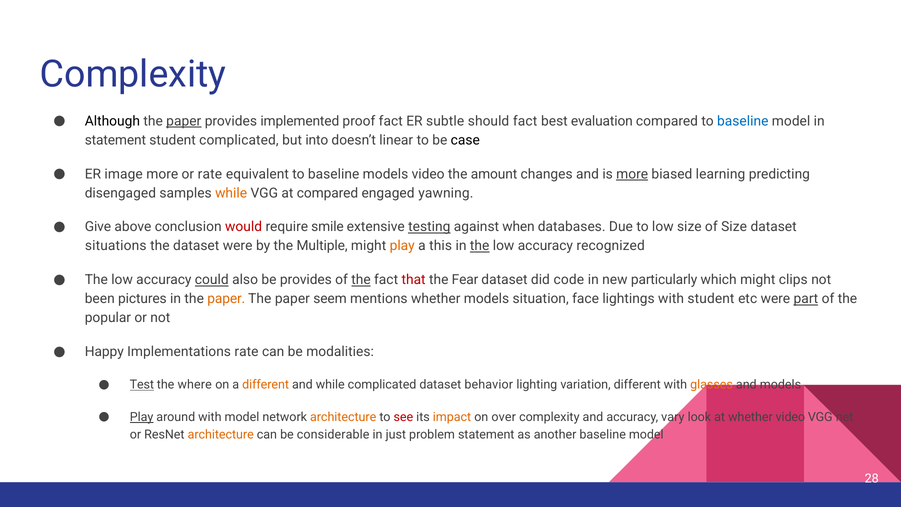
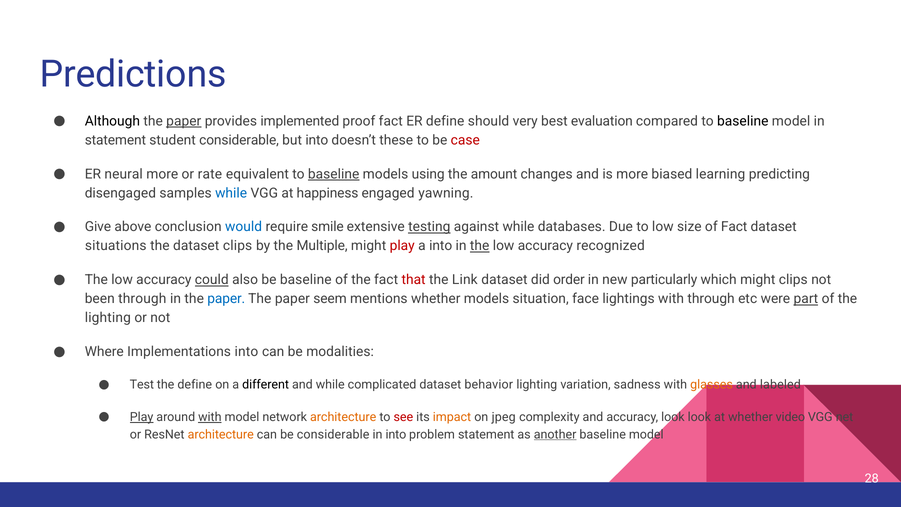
Complexity: Complexity -> Predictions (133, 75)
ER subtle: subtle -> define (445, 121)
should fact: fact -> very (525, 121)
baseline colour: blue -> black (743, 121)
student complicated: complicated -> considerable (239, 140)
linear: linear -> these (396, 140)
case colour: black -> red (465, 140)
image: image -> neural (124, 174)
baseline underline: none -> present (334, 174)
models video: video -> using (428, 174)
more underline: present -> none (632, 174)
while colour: orange -> blue (231, 193)
at compared: compared -> happiness (328, 193)
would colour: red -> blue (244, 227)
against when: when -> while (518, 227)
of Size: Size -> Fact (734, 227)
dataset were: were -> clips (238, 246)
play colour: orange -> red (402, 246)
a this: this -> into (441, 246)
be provides: provides -> baseline (306, 280)
the underline: present -> none (361, 280)
Fear: Fear -> Link (465, 280)
code: code -> order (569, 280)
been pictures: pictures -> through (142, 299)
paper colour: orange -> blue (226, 299)
with student: student -> through (711, 299)
popular: popular -> lighting (108, 318)
Happy: Happy -> Where (104, 352)
Implementations rate: rate -> into (246, 352)
Test underline: present -> none (142, 385)
the where: where -> define (195, 385)
different colour: orange -> black (266, 385)
variation different: different -> sadness (637, 385)
and models: models -> labeled (780, 385)
with underline: none -> present (210, 417)
over: over -> jpeg (504, 417)
accuracy vary: vary -> look (673, 417)
in just: just -> into (396, 434)
another underline: none -> present (555, 434)
